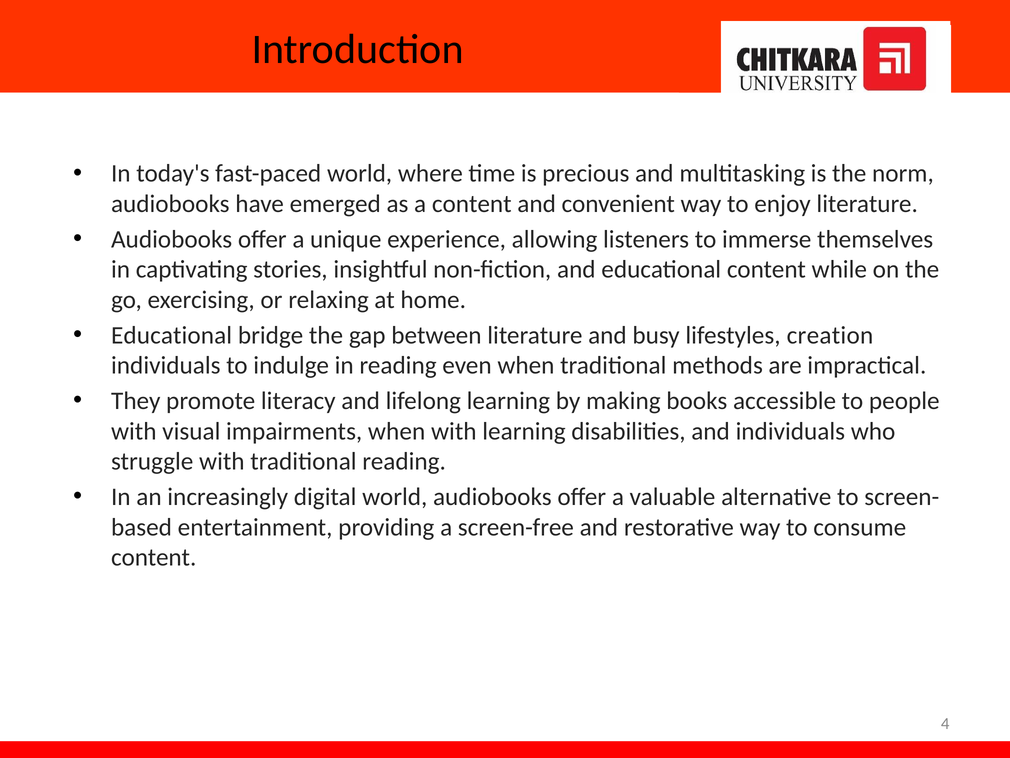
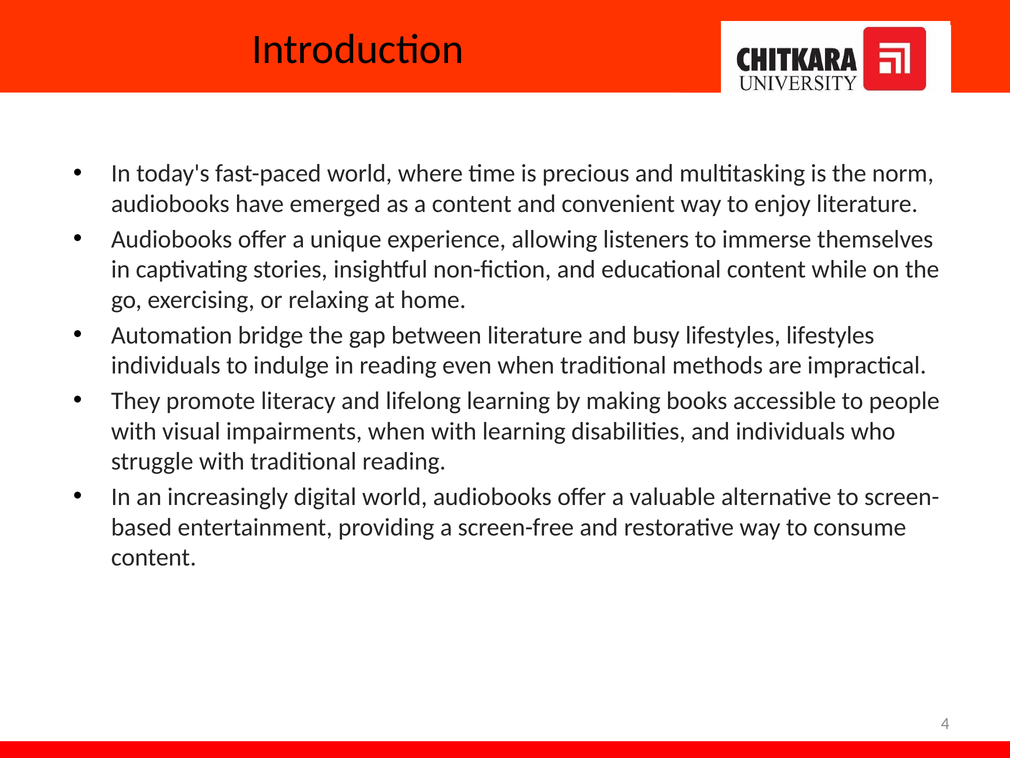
Educational: Educational -> Automation (172, 335)
lifestyles creation: creation -> lifestyles (830, 335)
